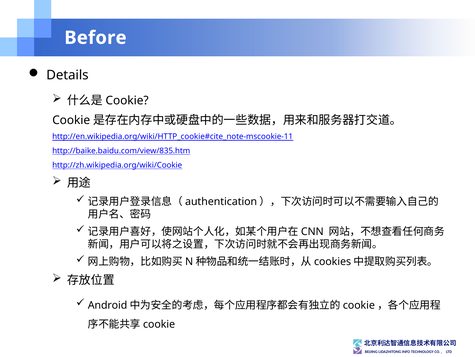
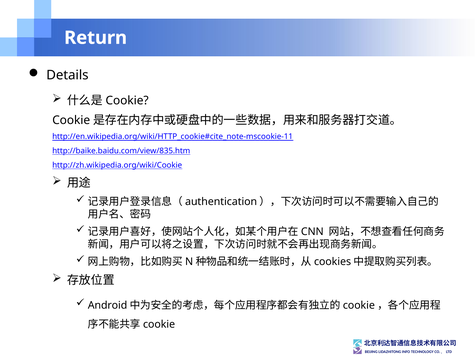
Before: Before -> Return (96, 38)
